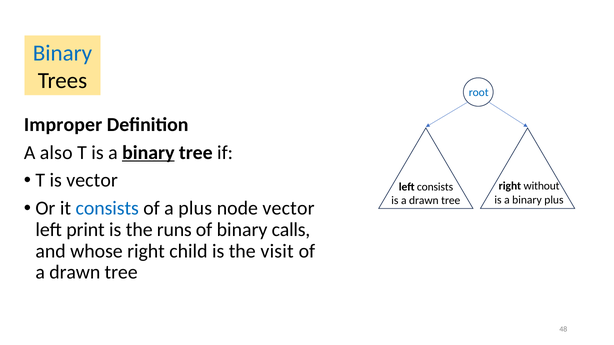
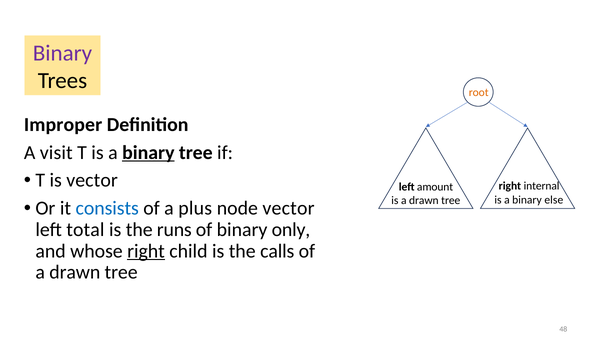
Binary colour: blue -> purple (62, 53)
root colour: blue -> orange (479, 93)
also: also -> visit (56, 153)
without: without -> internal (542, 186)
left consists: consists -> amount (435, 187)
binary plus: plus -> else (554, 200)
print: print -> total (85, 230)
calls: calls -> only (291, 230)
right underline: none -> present (146, 251)
visit: visit -> calls (277, 251)
